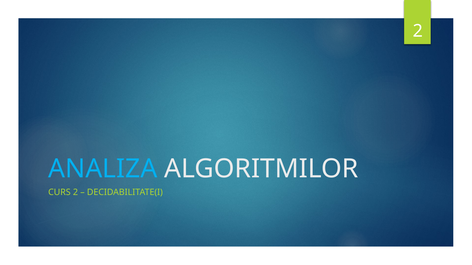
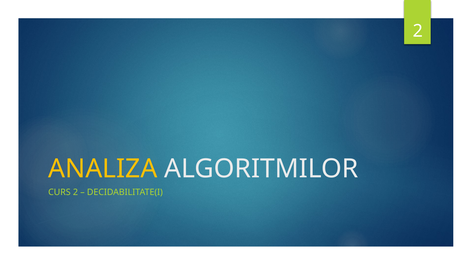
ANALIZA colour: light blue -> yellow (103, 169)
